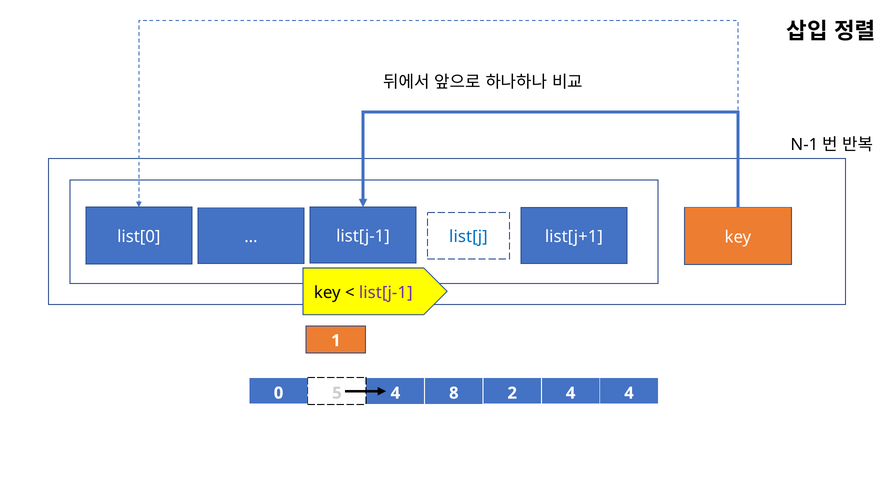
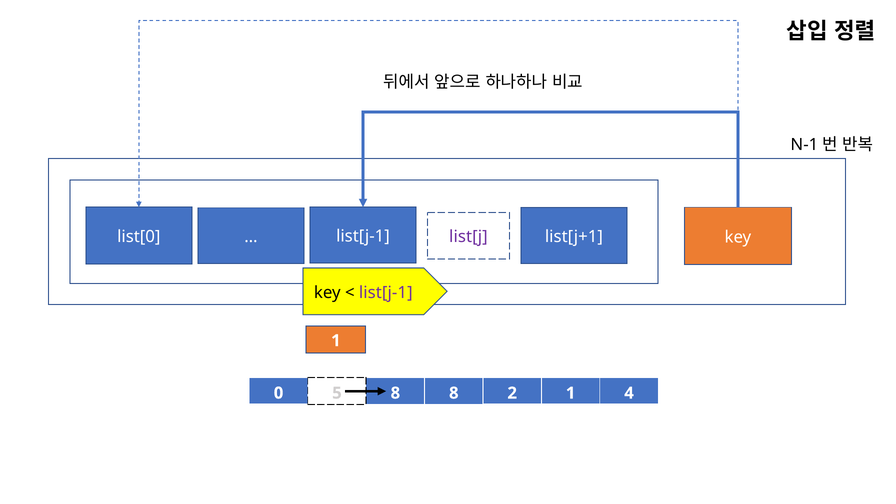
list[j colour: blue -> purple (468, 237)
5 4: 4 -> 8 (395, 393)
2 4: 4 -> 1 (571, 393)
